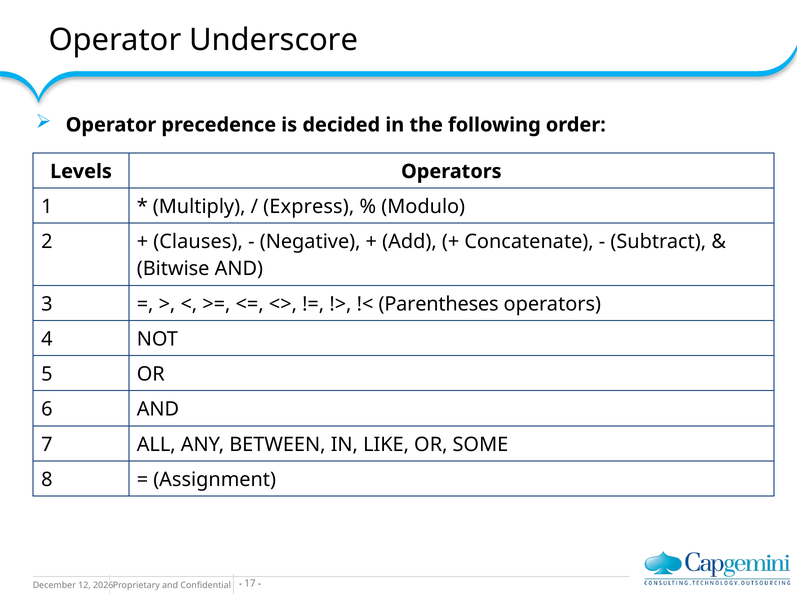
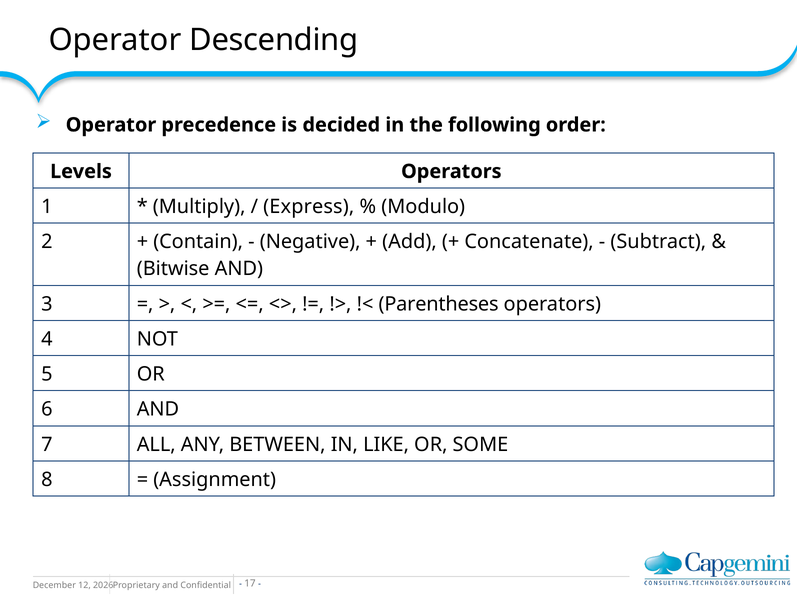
Underscore: Underscore -> Descending (274, 40)
Clauses: Clauses -> Contain (198, 242)
